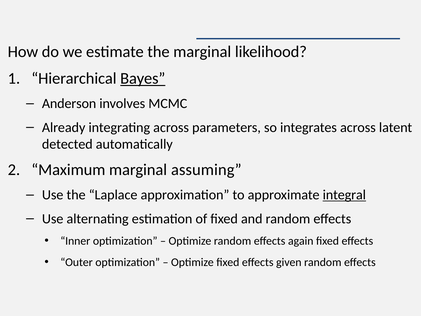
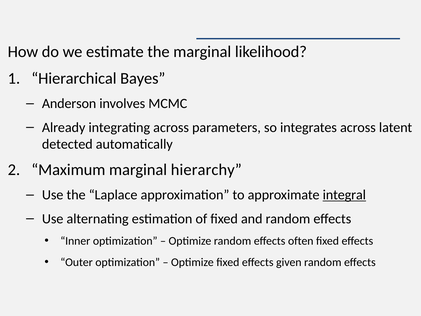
Bayes underline: present -> none (143, 78)
assuming: assuming -> hierarchy (206, 170)
again: again -> often (301, 241)
